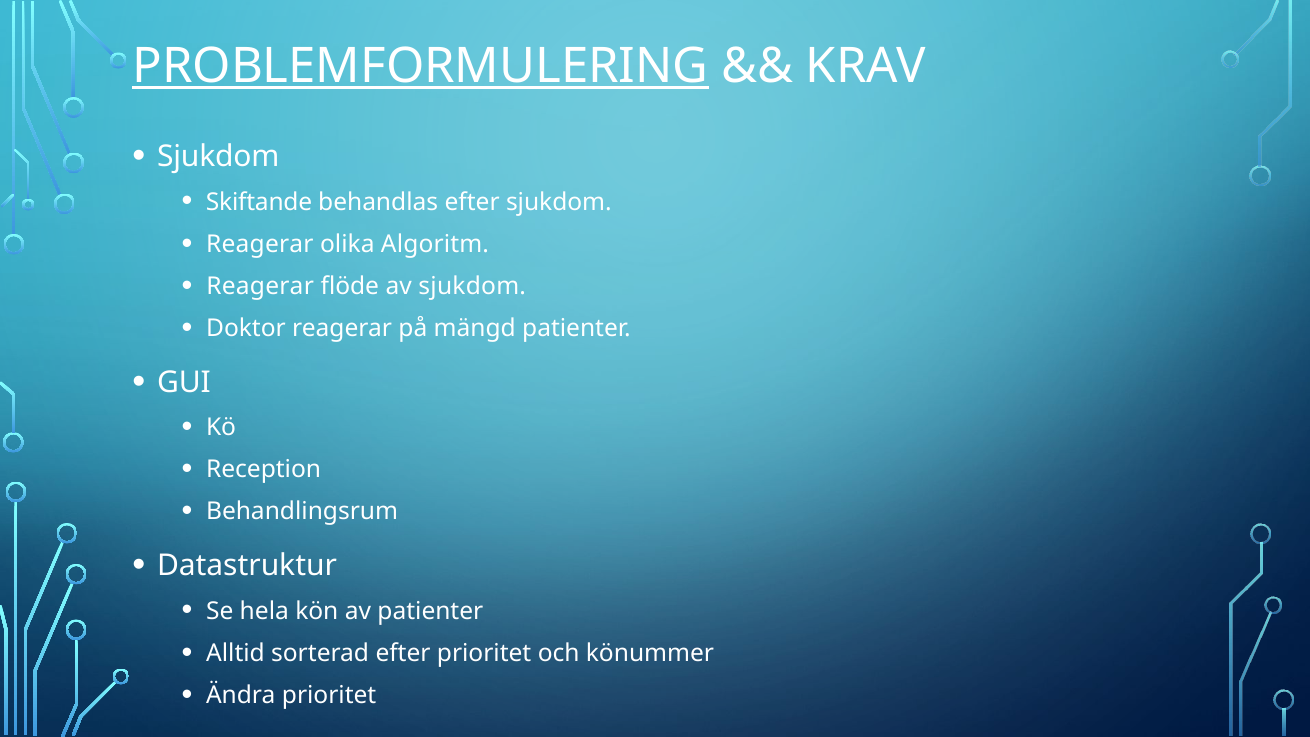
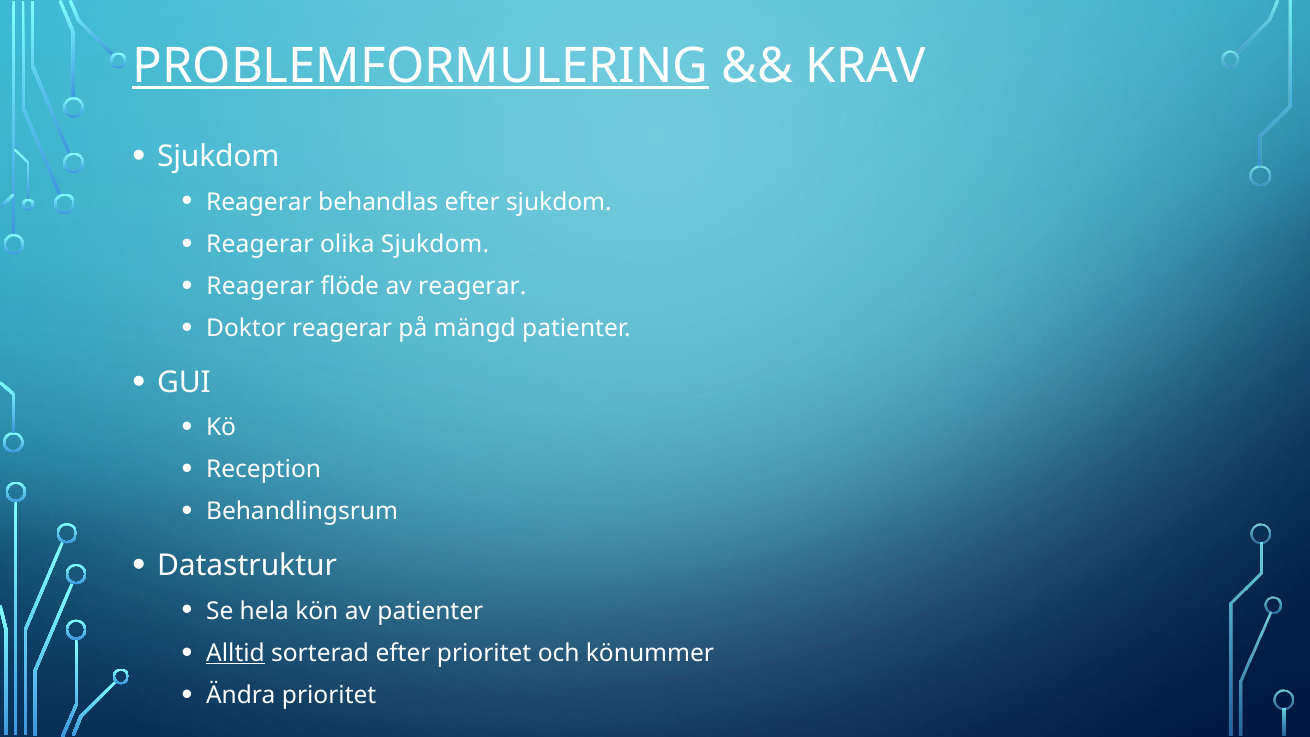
Skiftande: Skiftande -> Reagerar (259, 202)
olika Algoritm: Algoritm -> Sjukdom (435, 244)
av sjukdom: sjukdom -> reagerar (472, 286)
Alltid underline: none -> present (235, 653)
